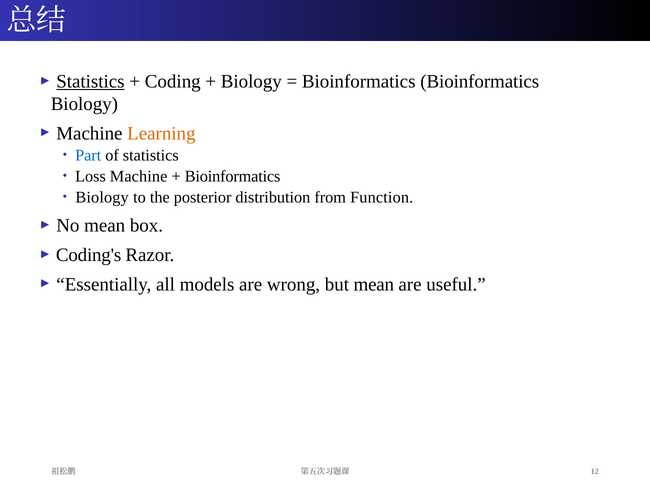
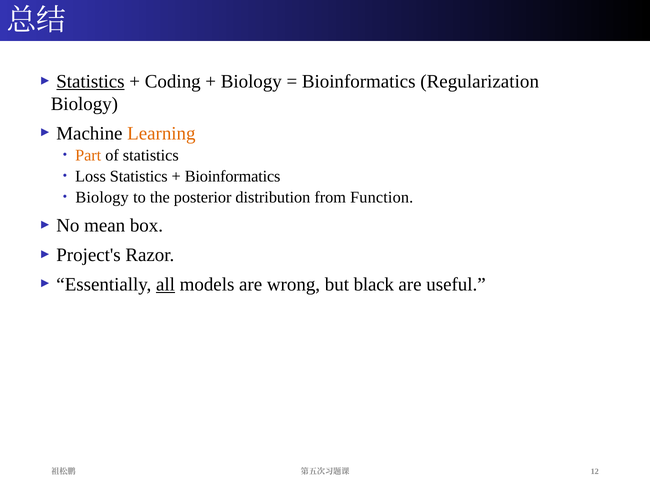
Bioinformatics Bioinformatics: Bioinformatics -> Regularization (480, 81)
Part colour: blue -> orange (88, 155)
Loss Machine: Machine -> Statistics (139, 176)
Coding's: Coding's -> Project's (89, 255)
all underline: none -> present (166, 284)
but mean: mean -> black (374, 284)
